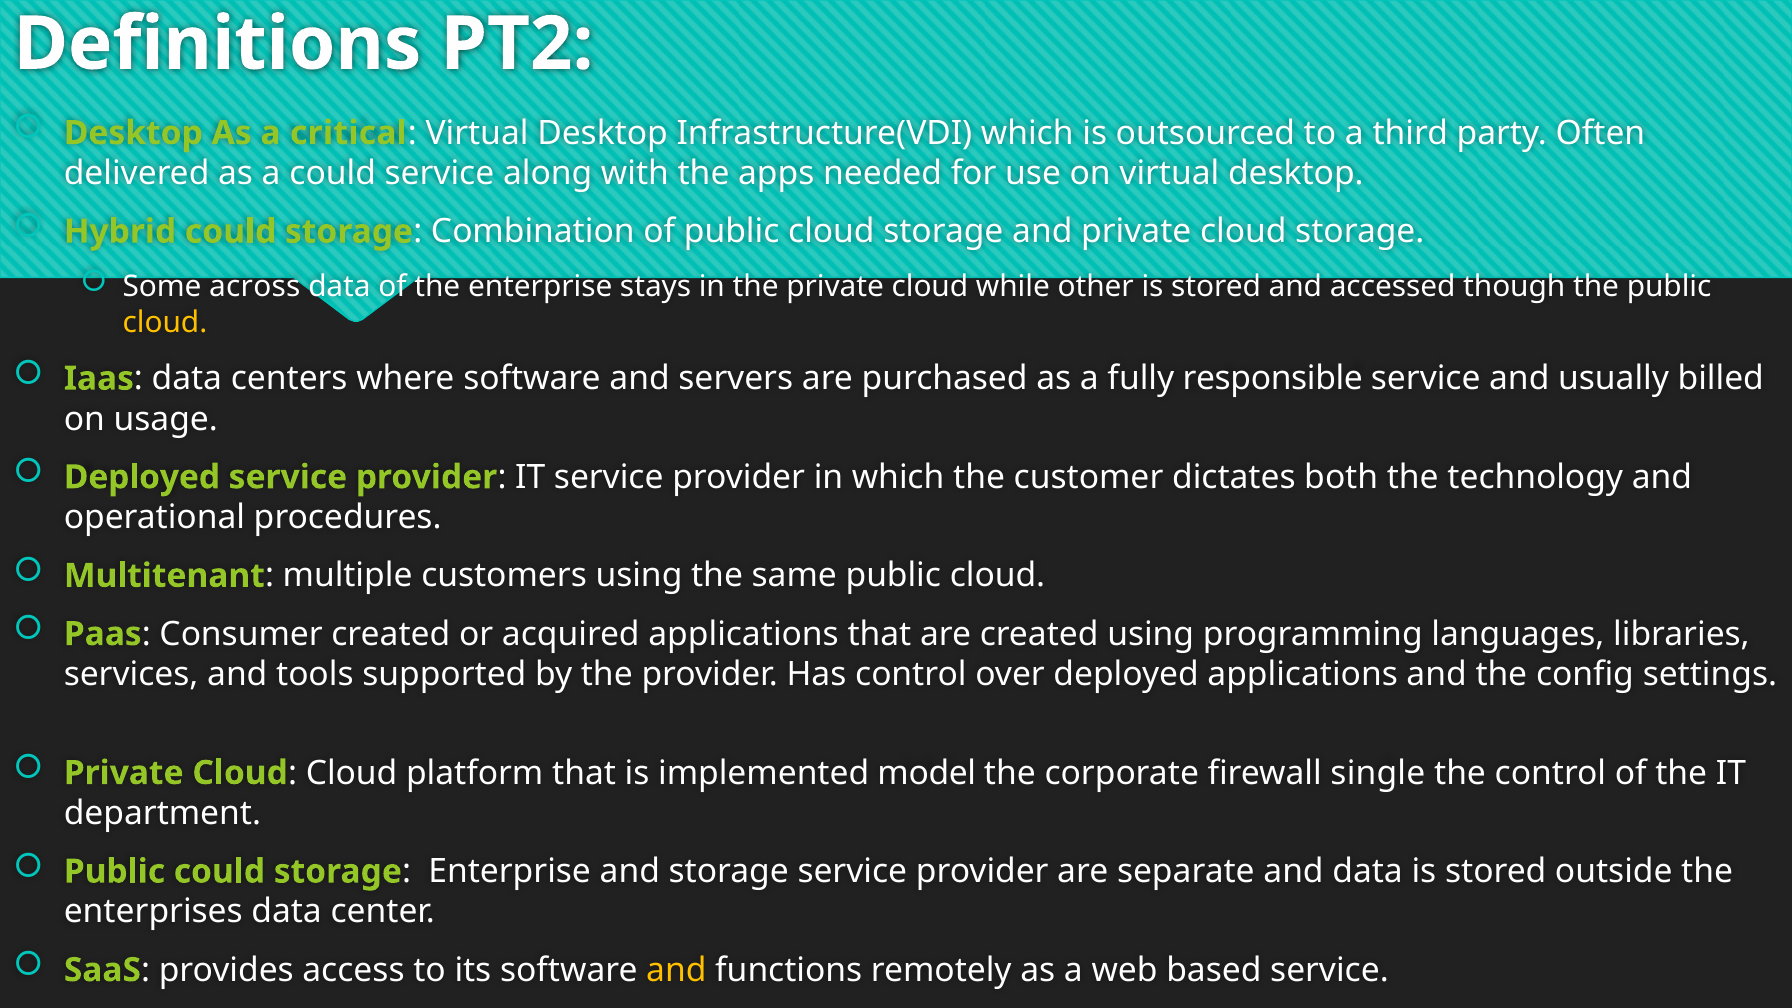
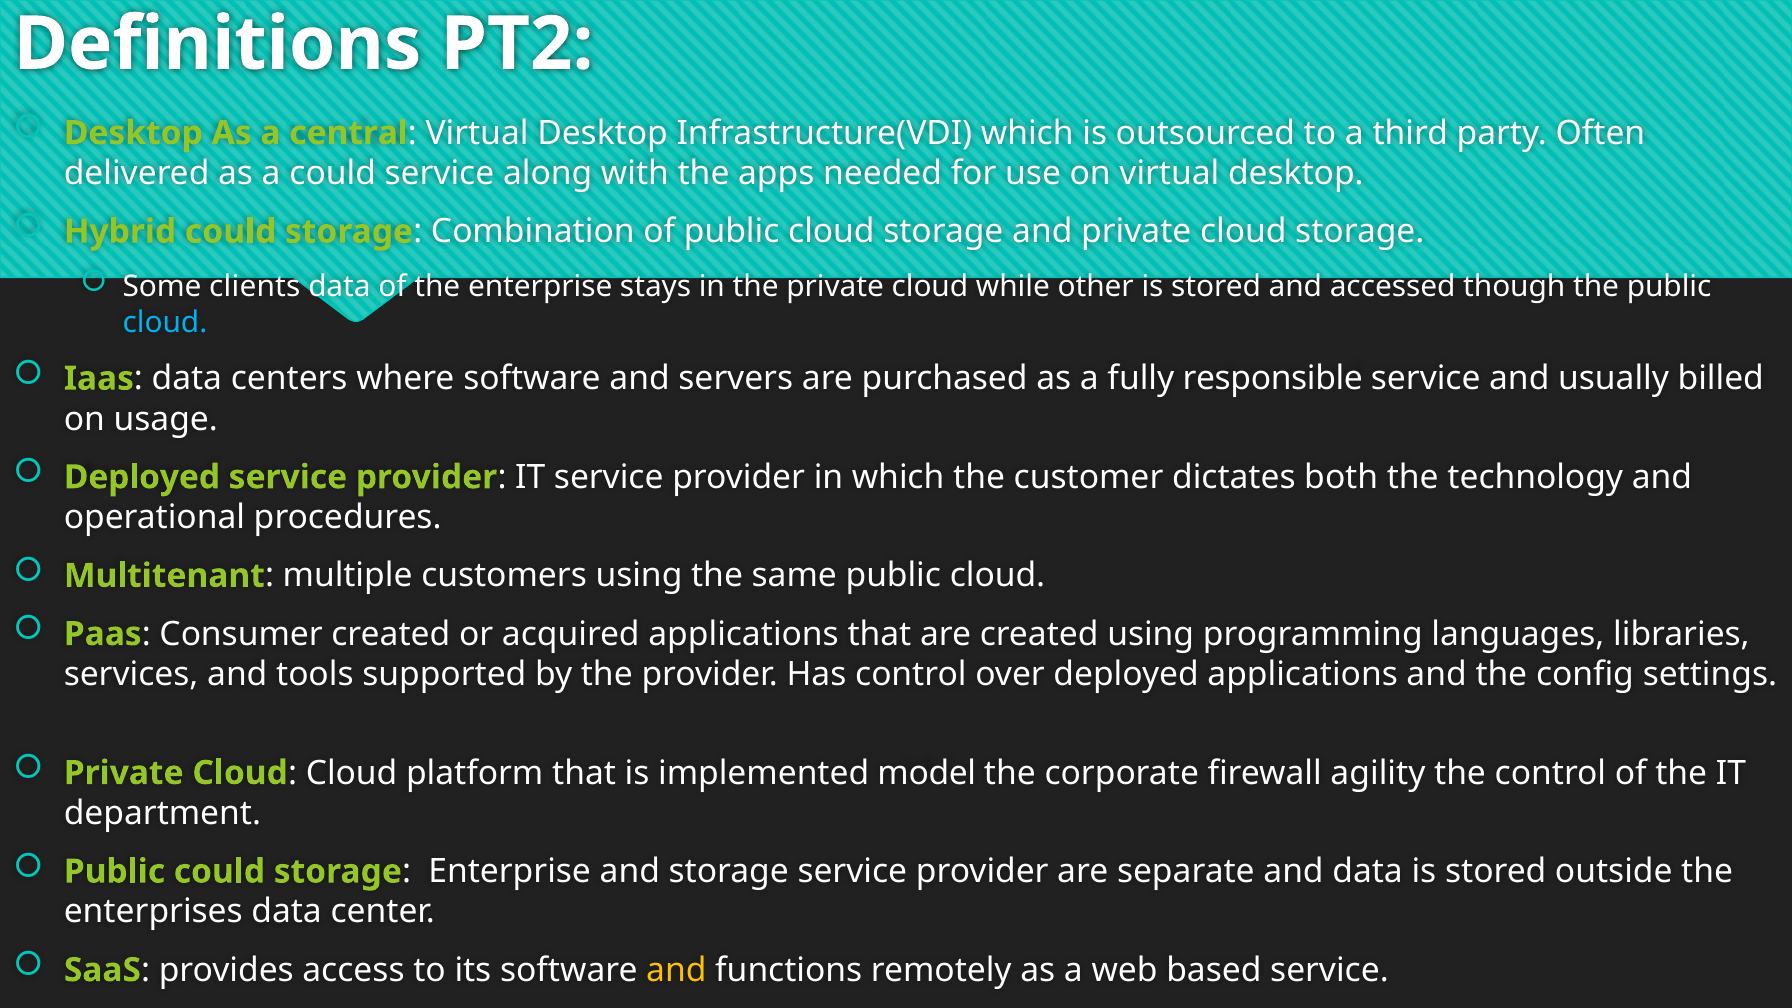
critical: critical -> central (349, 133)
across: across -> clients (255, 287)
cloud colour: yellow -> light blue (165, 322)
single: single -> agility (1378, 773)
